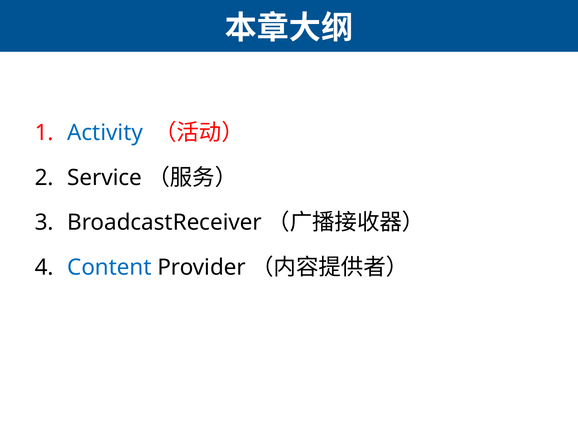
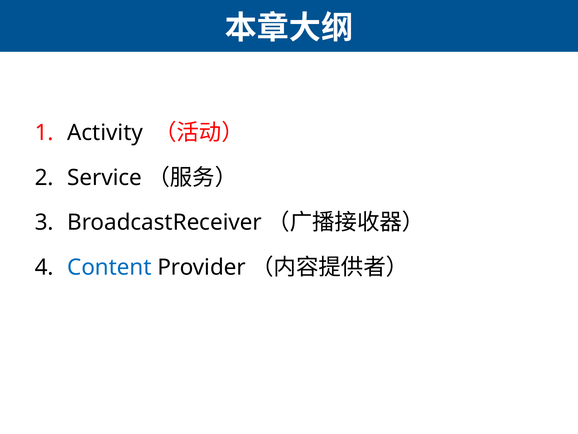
Activity colour: blue -> black (105, 133)
